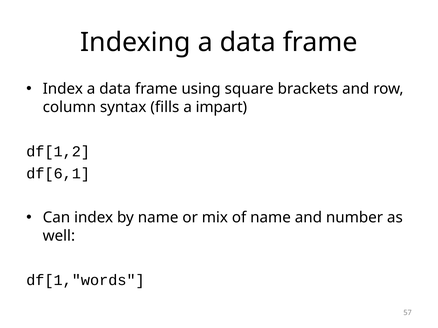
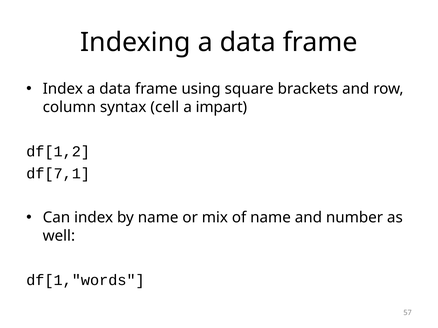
fills: fills -> cell (165, 107)
df[6,1: df[6,1 -> df[7,1 (58, 174)
